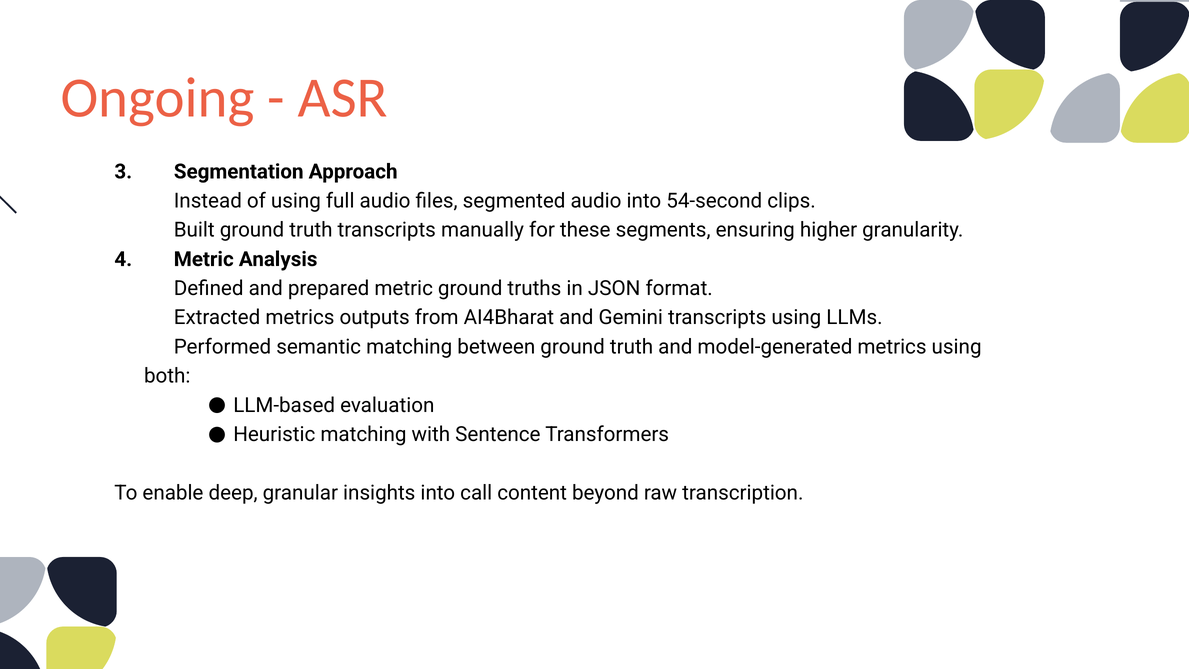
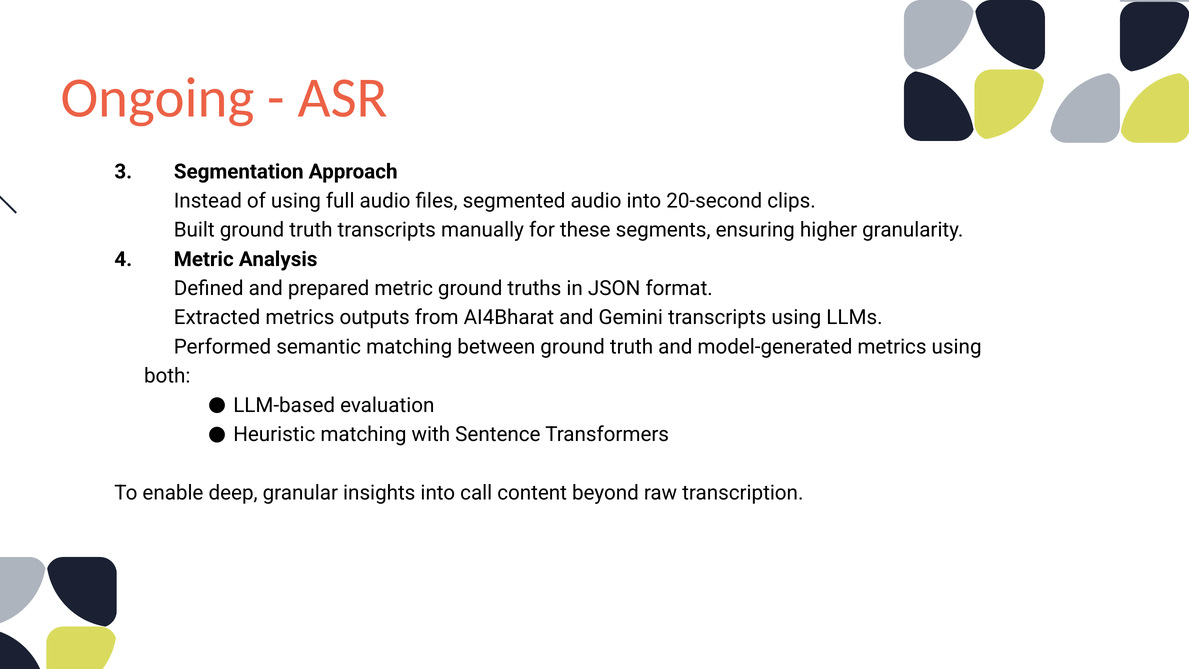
54-second: 54-second -> 20-second (714, 201)
